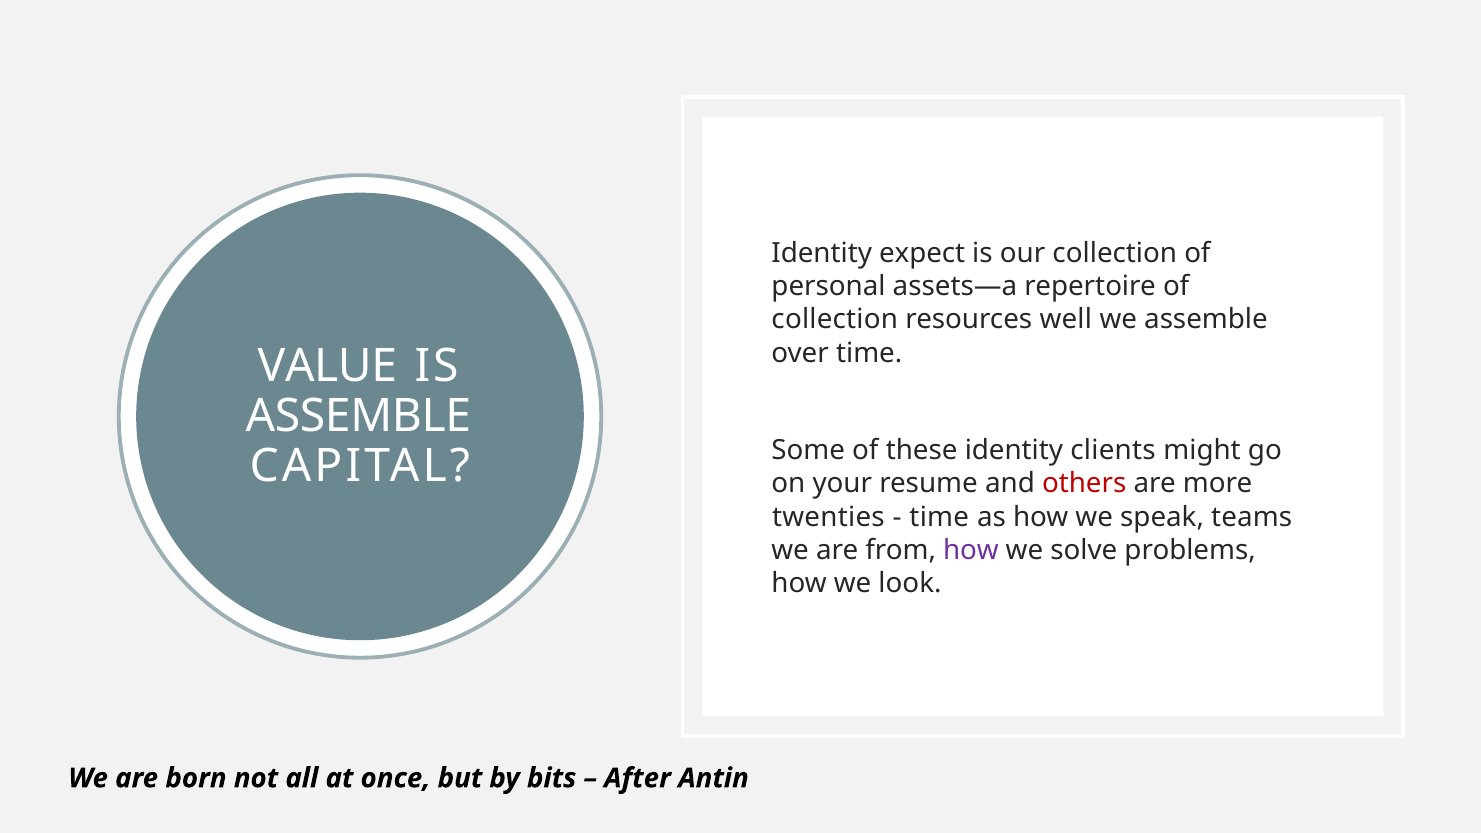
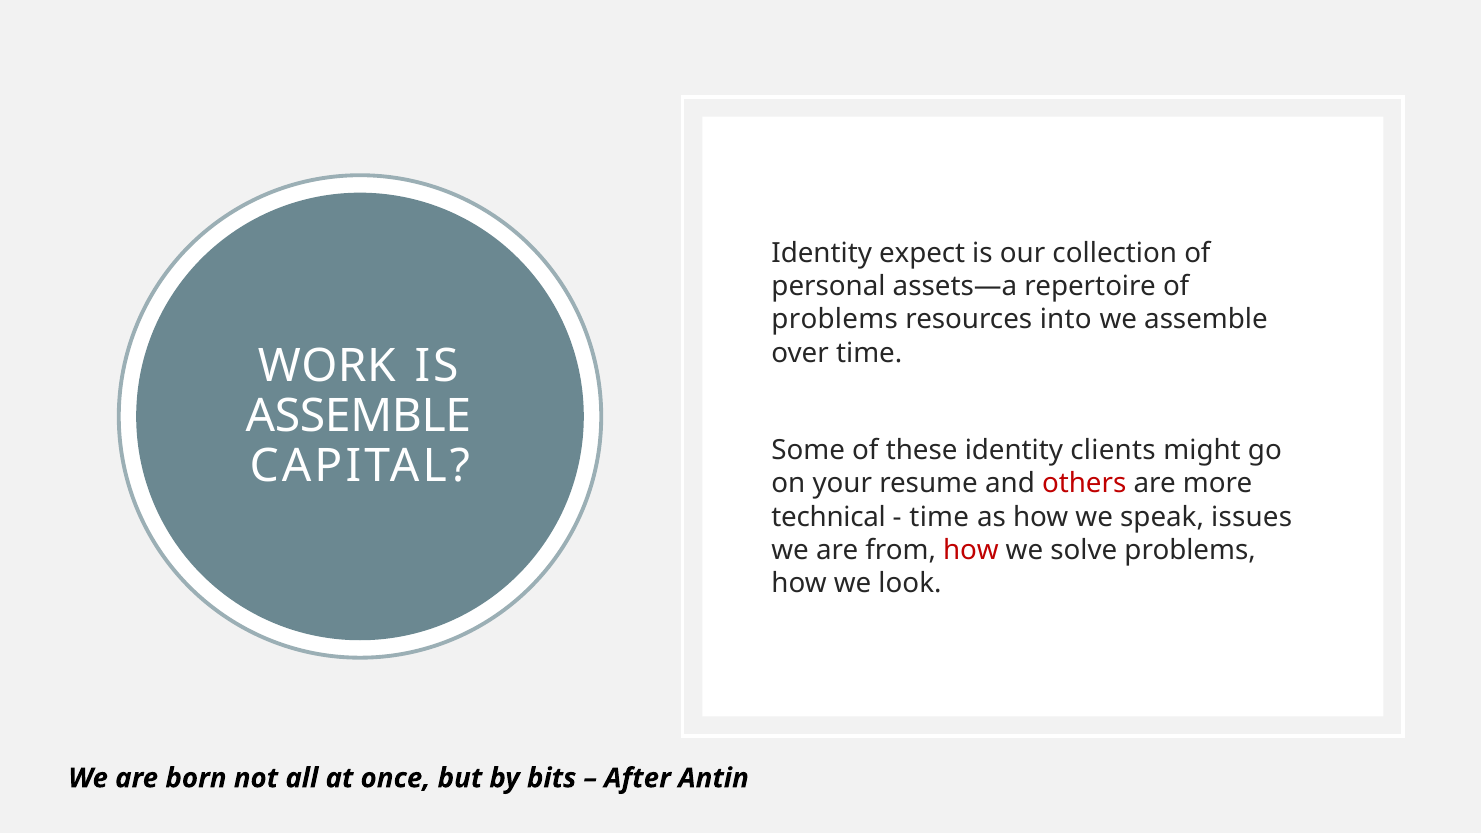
collection: collection -> problems (835, 320)
well: well -> into (1066, 320)
VALUE: VALUE -> WORK (327, 366)
twenties: twenties -> technical (829, 517)
teams: teams -> issues (1252, 517)
how colour: purple -> red (971, 550)
